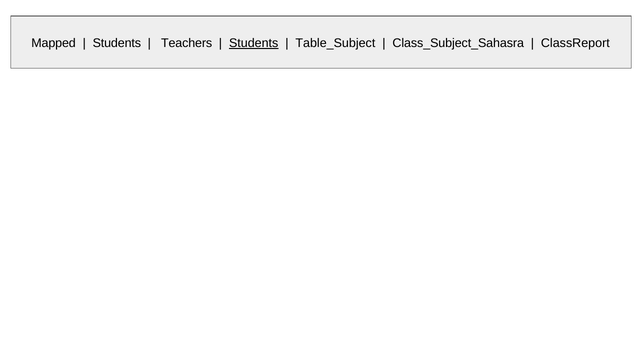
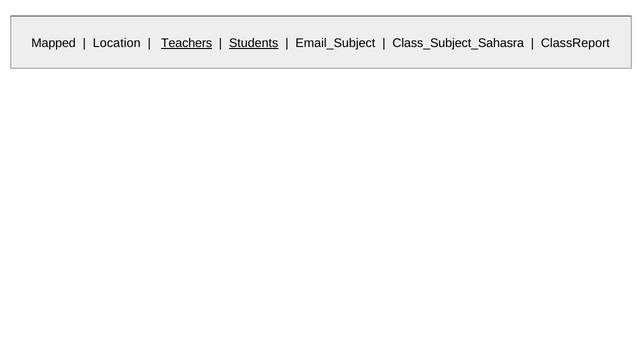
Students: Students -> Location (117, 43)
Teachers underline: none -> present (187, 43)
Table_Subject: Table_Subject -> Email_Subject (335, 43)
